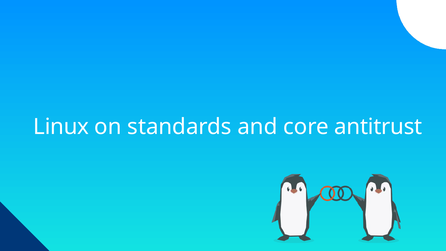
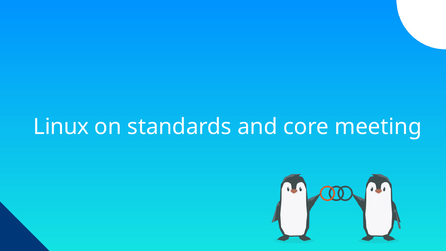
antitrust: antitrust -> meeting (378, 127)
